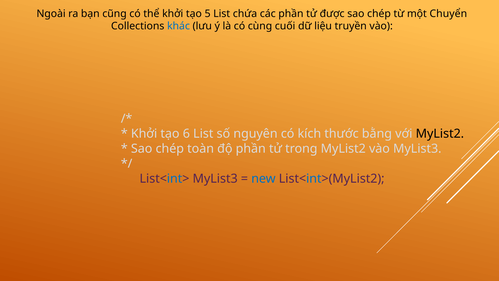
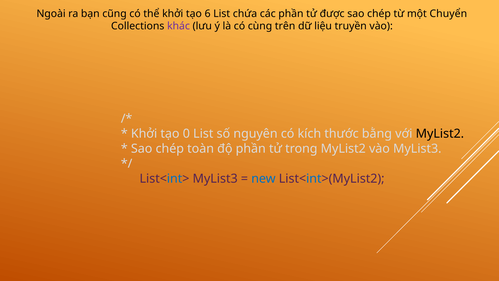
5: 5 -> 6 (208, 14)
khác colour: blue -> purple (179, 26)
cuối: cuối -> trên (285, 26)
6: 6 -> 0 (186, 134)
